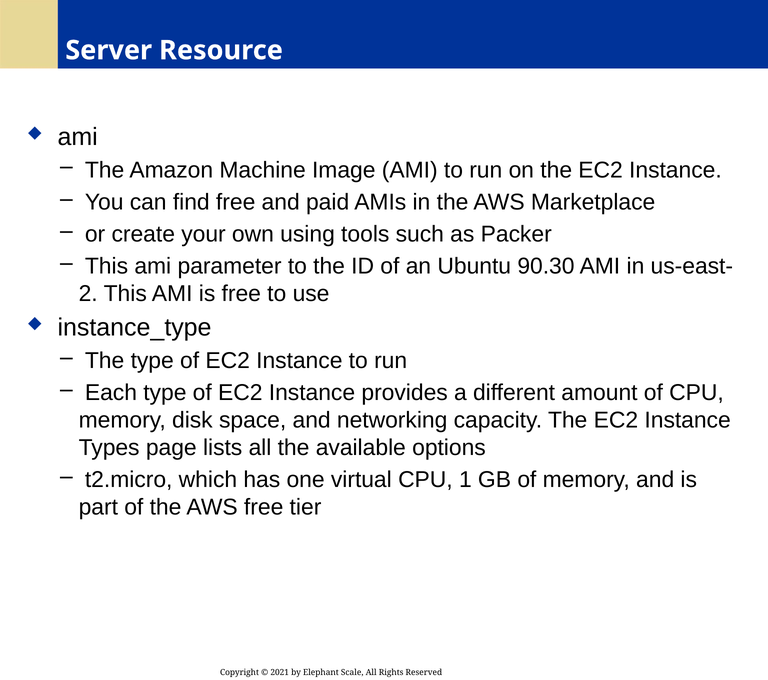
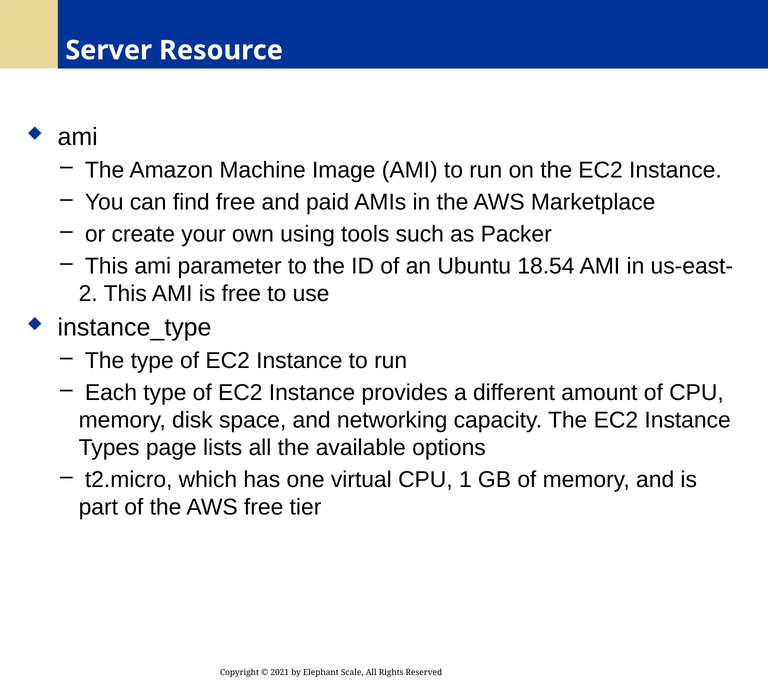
90.30: 90.30 -> 18.54 (546, 266)
